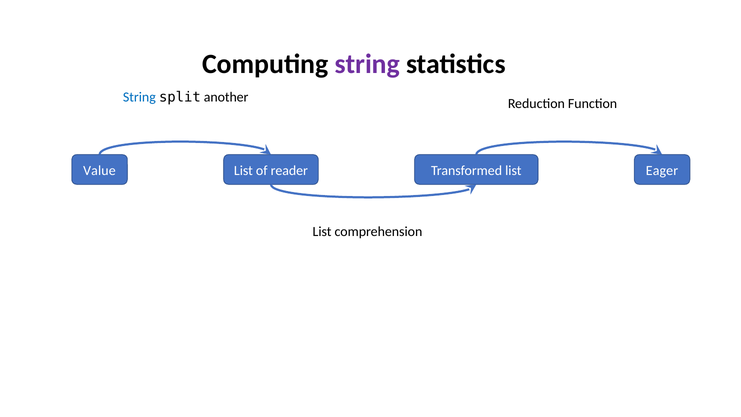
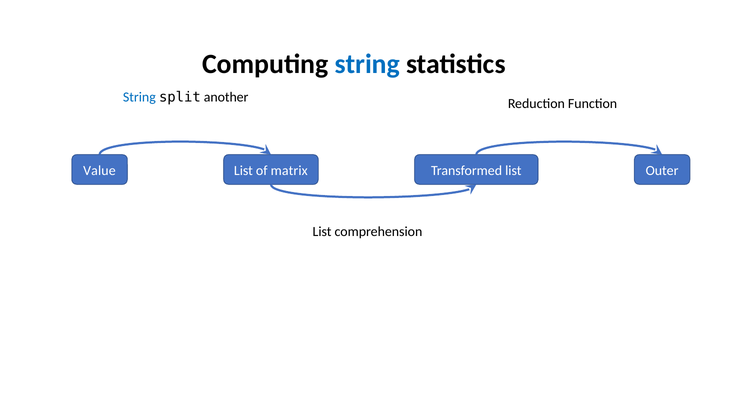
string colour: purple -> blue (367, 64)
reader: reader -> matrix (289, 170)
Eager: Eager -> Outer (662, 170)
